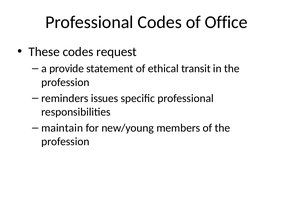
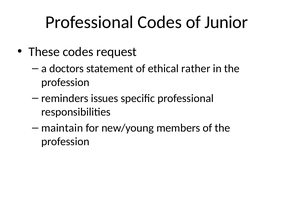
Office: Office -> Junior (226, 22)
provide: provide -> doctors (67, 68)
transit: transit -> rather (196, 68)
